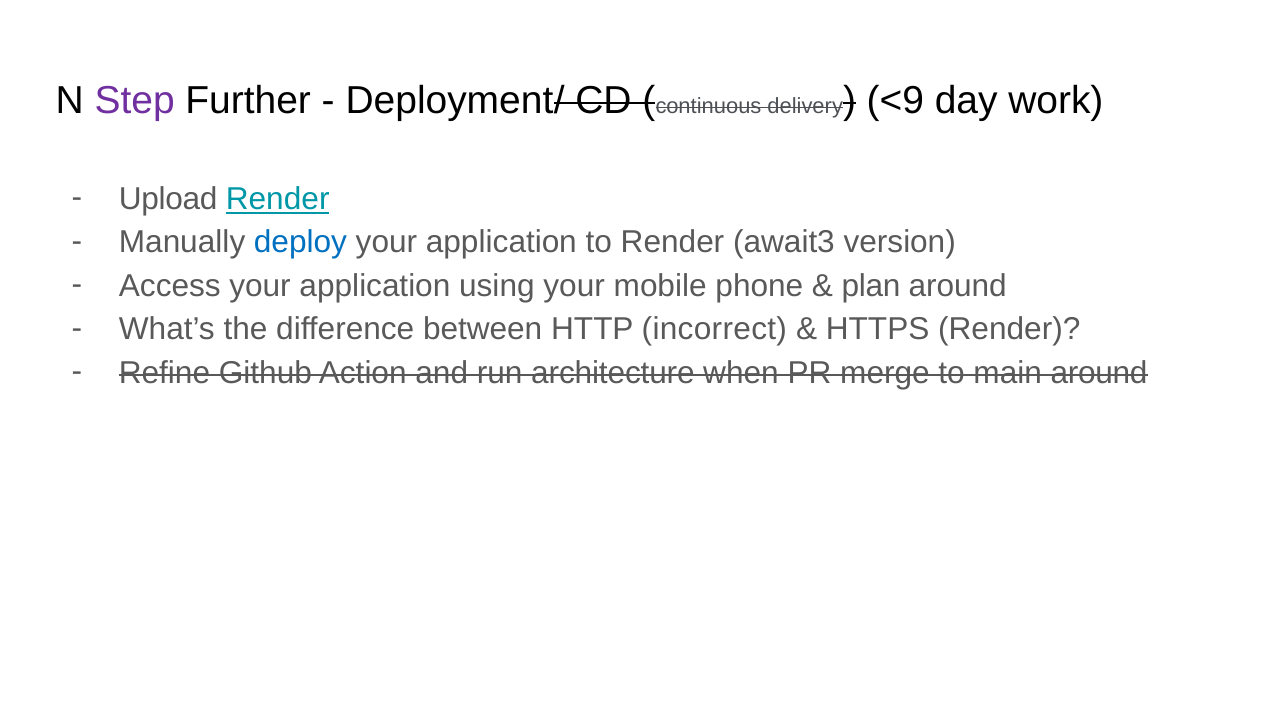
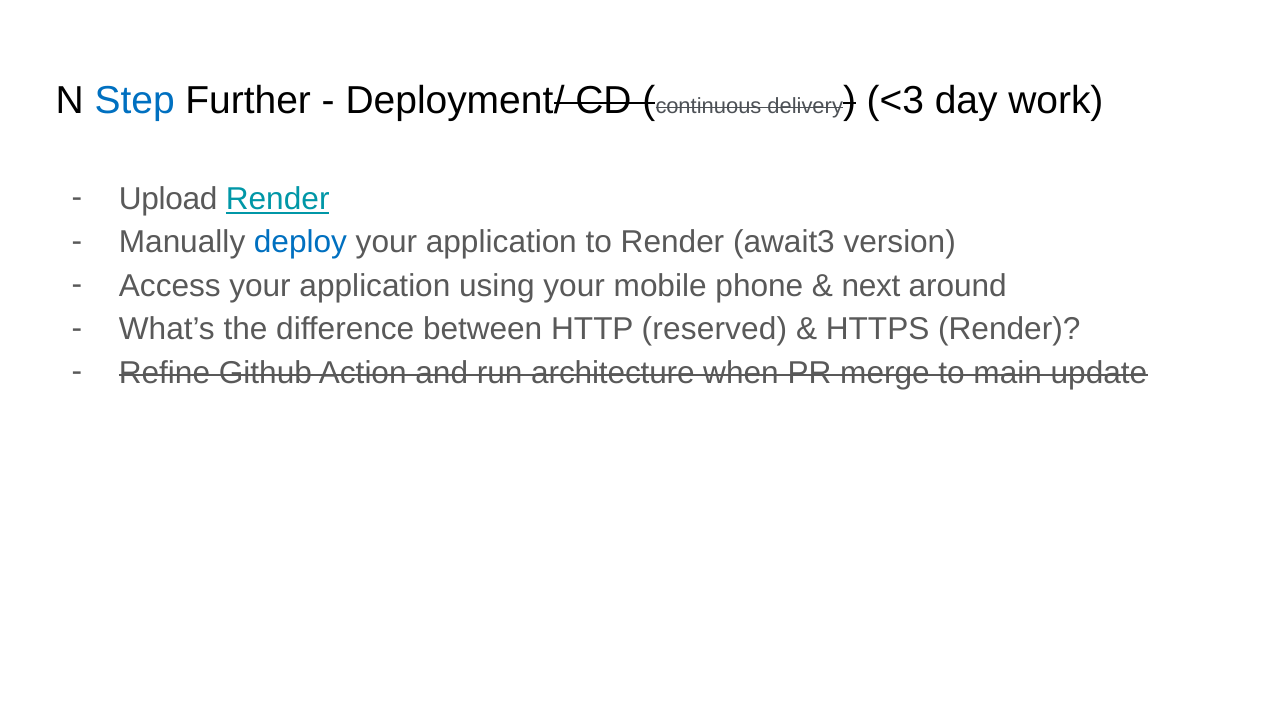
Step colour: purple -> blue (135, 100)
<9: <9 -> <3 (895, 100)
plan: plan -> next (871, 286)
incorrect: incorrect -> reserved (714, 330)
main around: around -> update (1099, 373)
